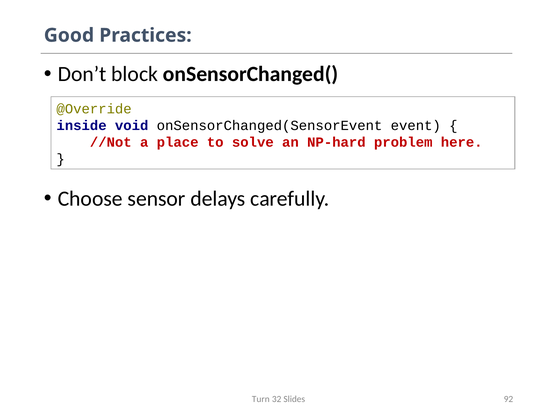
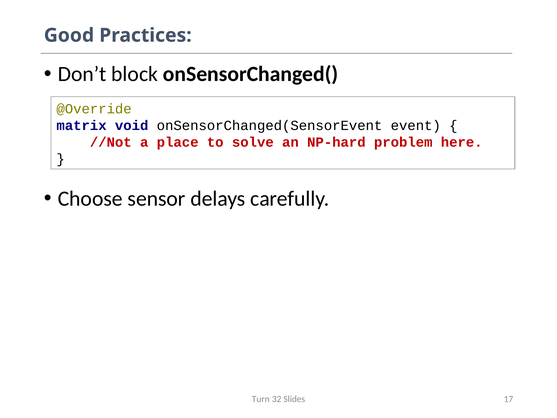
inside: inside -> matrix (82, 125)
92: 92 -> 17 (508, 399)
